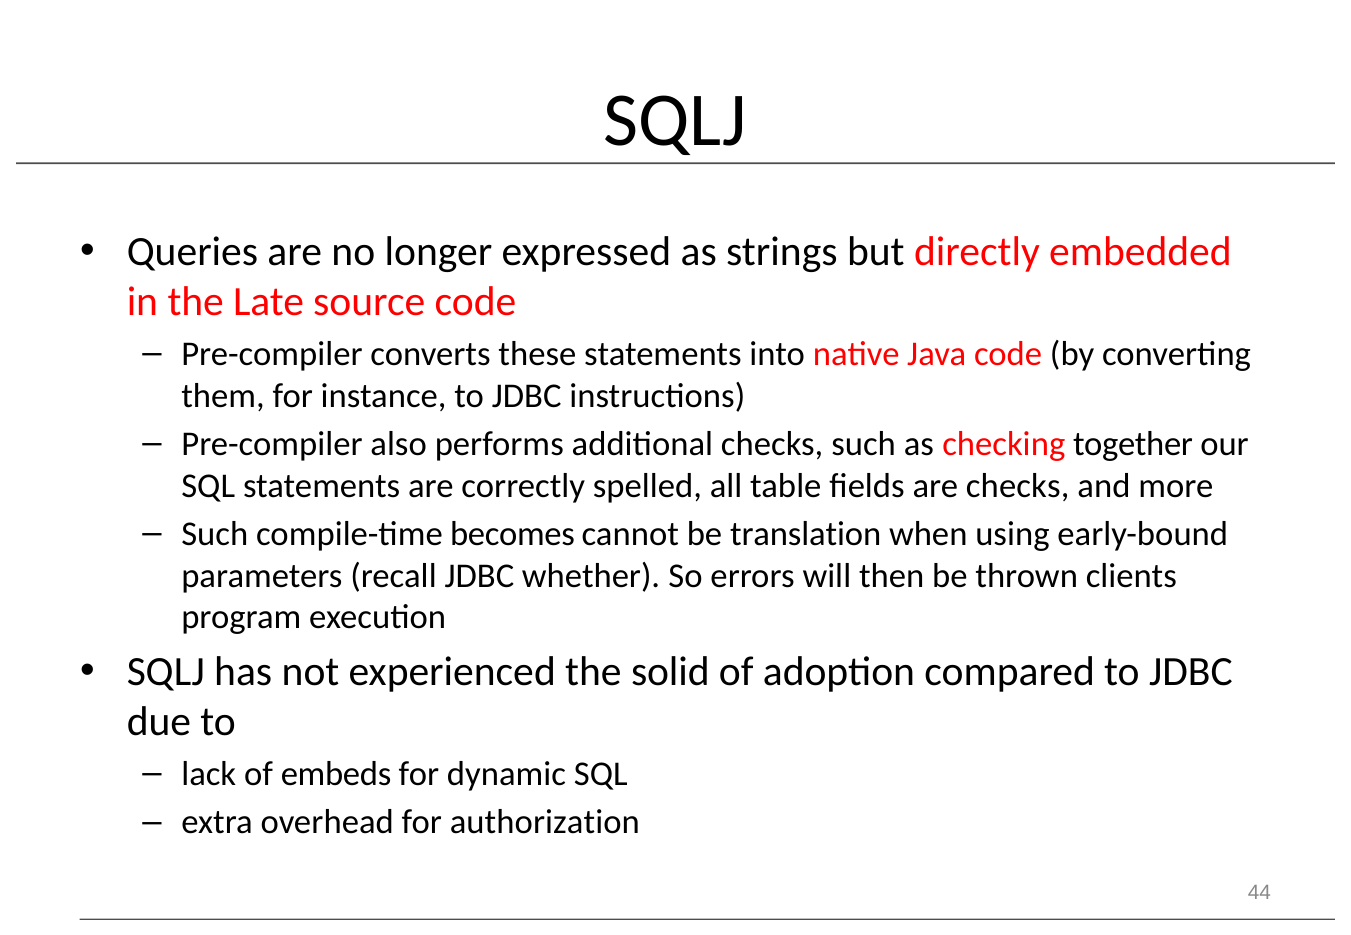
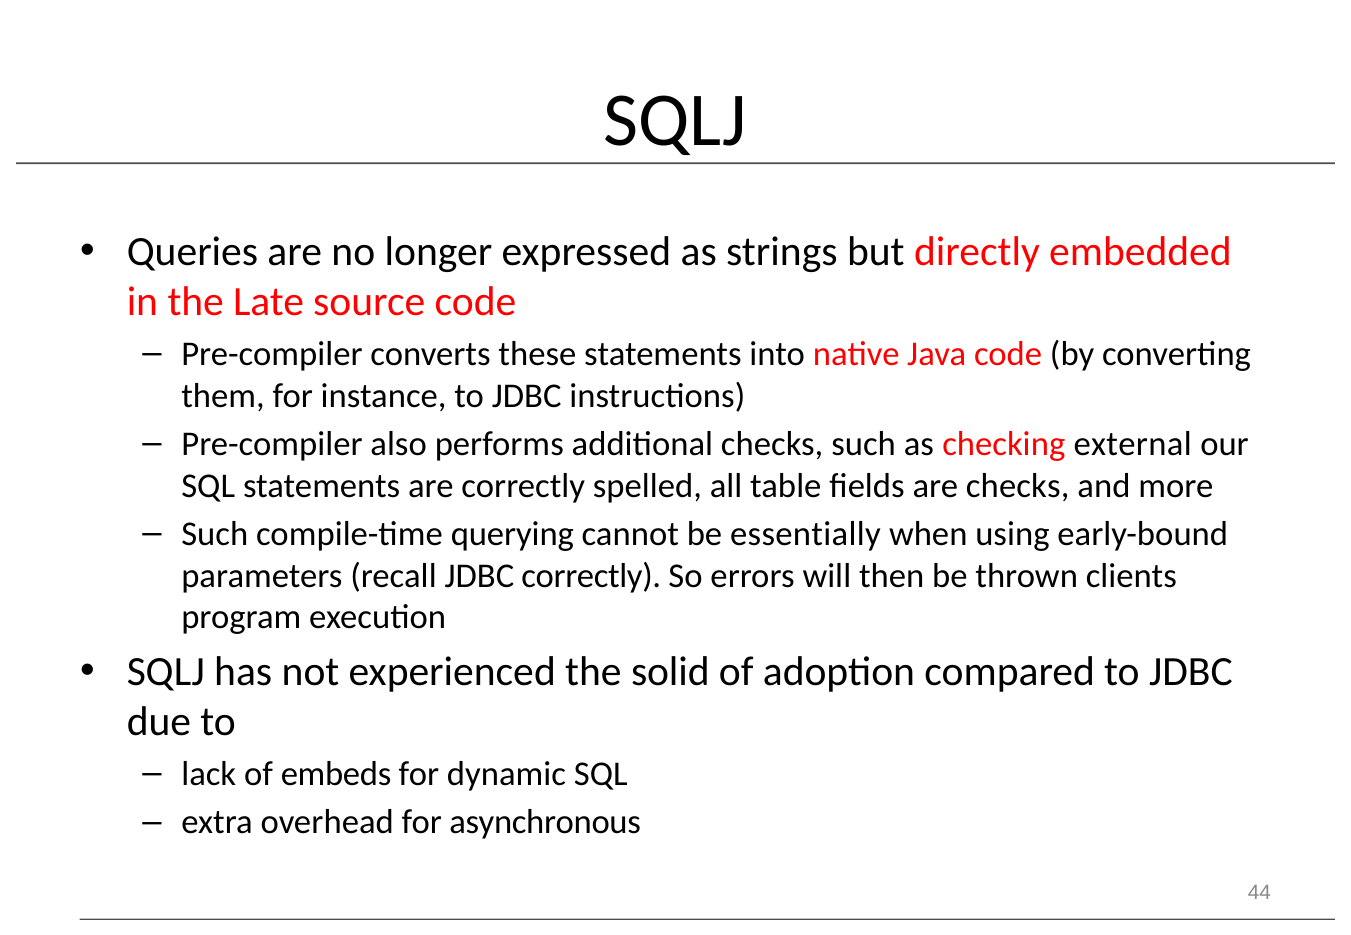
together: together -> external (1133, 444)
becomes: becomes -> querying (512, 535)
translation: translation -> essentially (805, 535)
JDBC whether: whether -> correctly (591, 576)
authorization: authorization -> asynchronous (545, 823)
